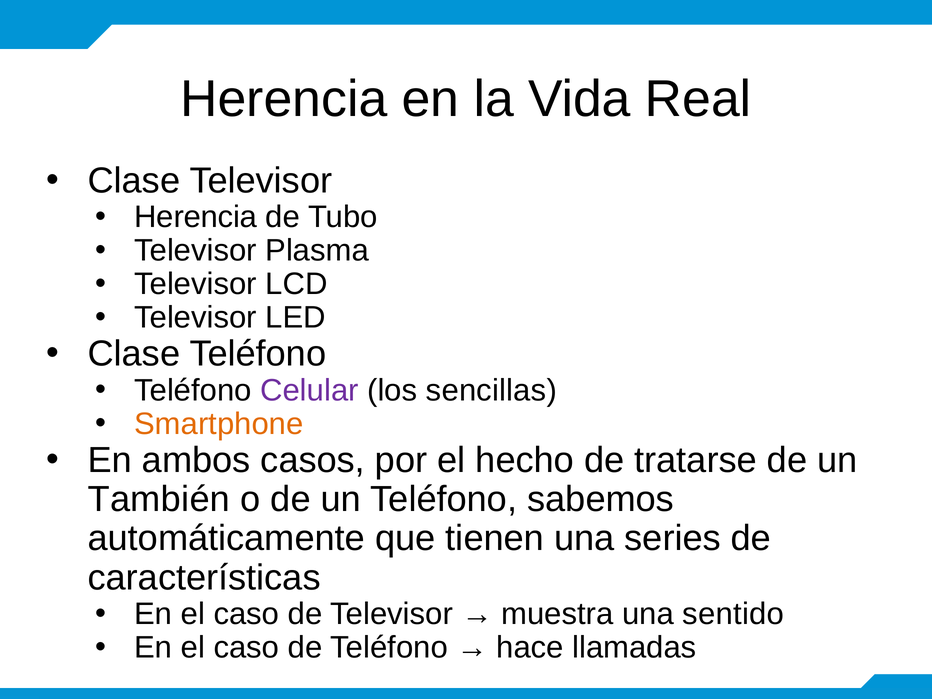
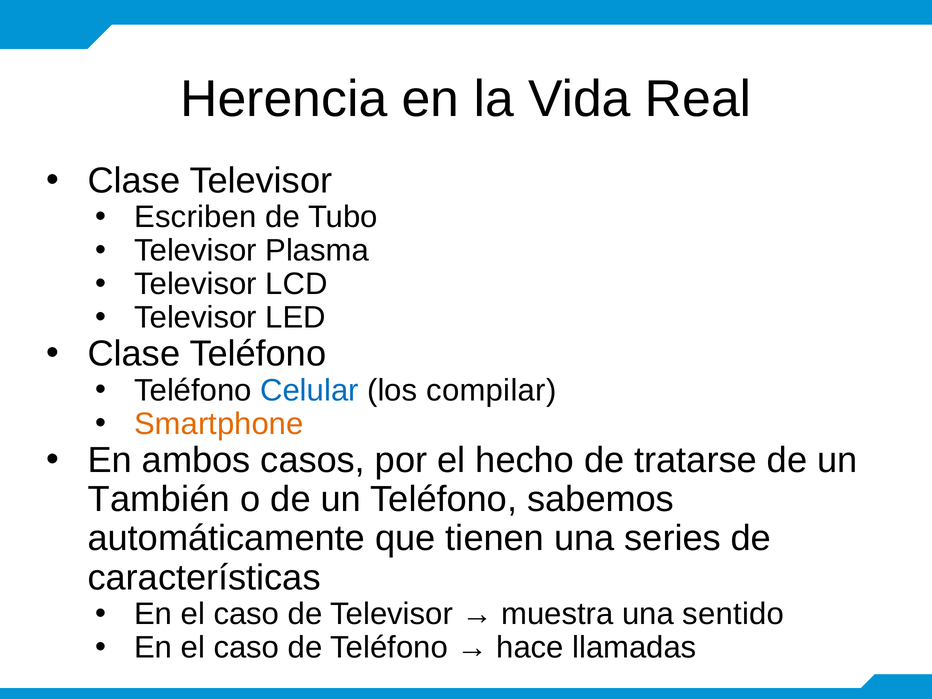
Herencia: Herencia -> Escriben (195, 217)
Celular colour: purple -> blue (309, 390)
sencillas: sencillas -> compilar (491, 390)
